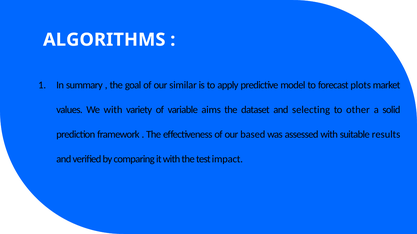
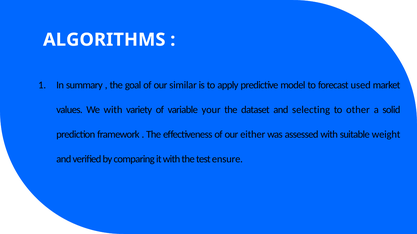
plots: plots -> used (361, 85)
aims: aims -> your (211, 110)
based: based -> either (253, 135)
results: results -> weight (386, 135)
impact: impact -> ensure (227, 159)
